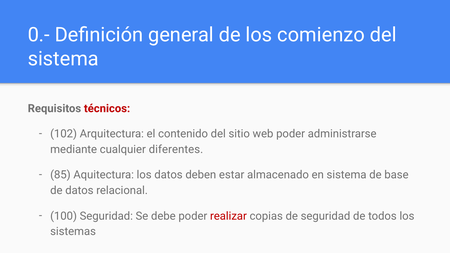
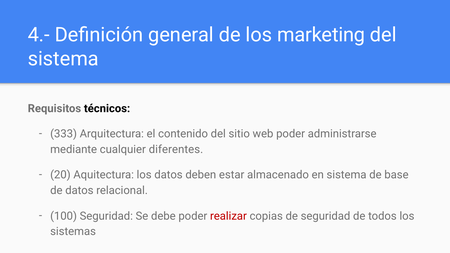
0.-: 0.- -> 4.- (39, 35)
comienzo: comienzo -> marketing (321, 35)
técnicos colour: red -> black (107, 109)
102: 102 -> 333 (64, 134)
85: 85 -> 20 (60, 175)
